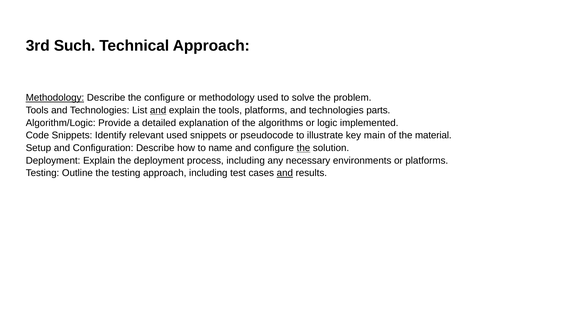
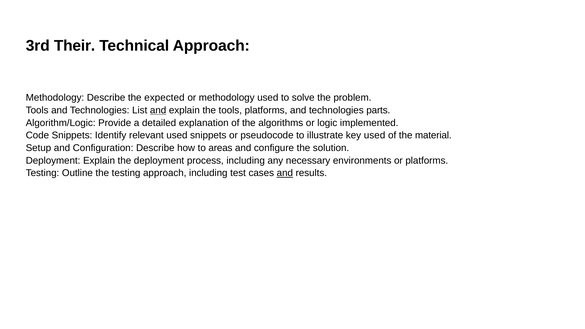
Such: Such -> Their (75, 46)
Methodology underline: present -> none (55, 98)
the configure: configure -> expected (164, 98)
key main: main -> used (375, 135)
name: name -> areas (220, 148)
the underline: present -> none (303, 148)
